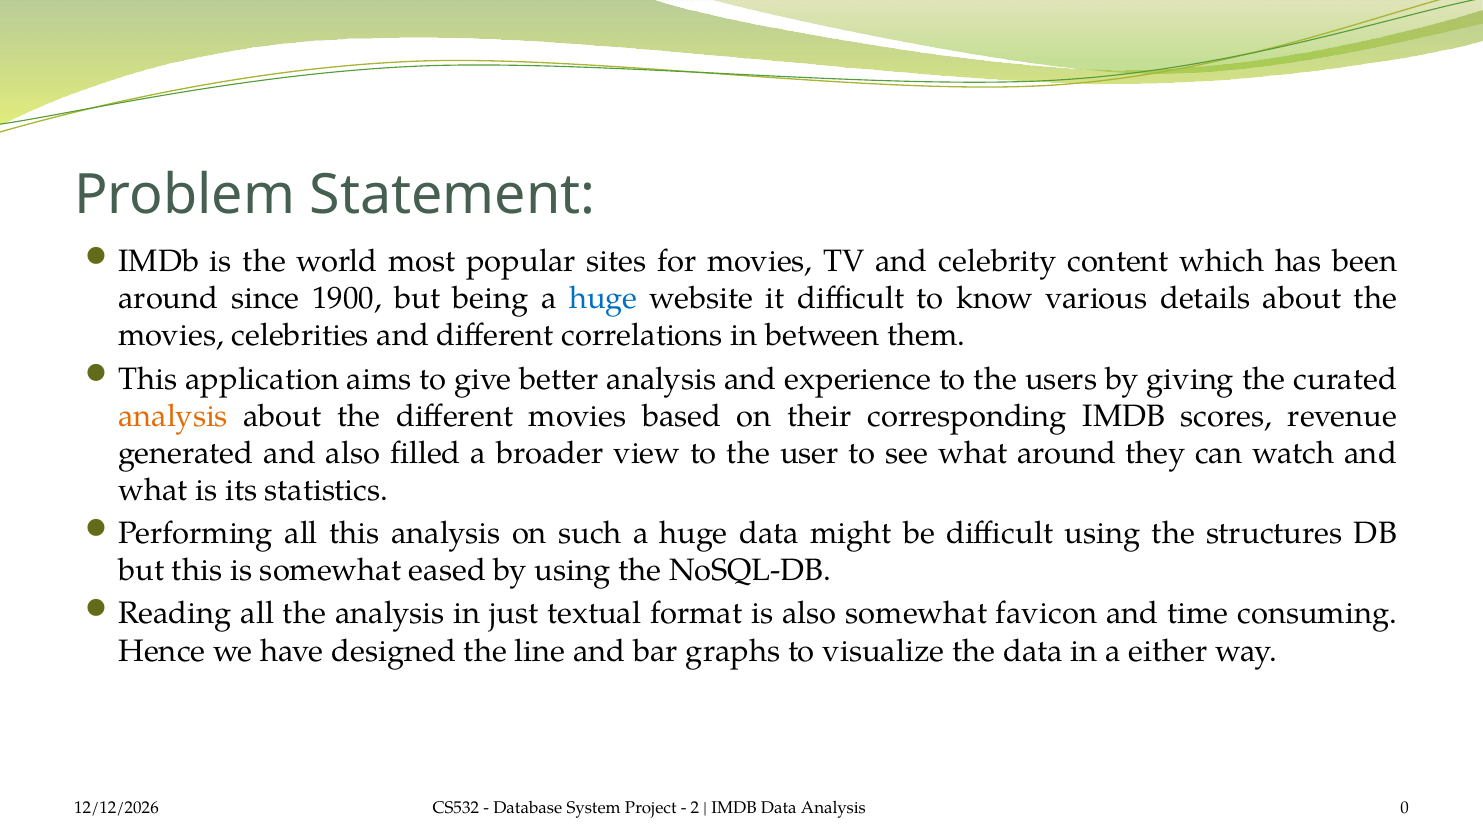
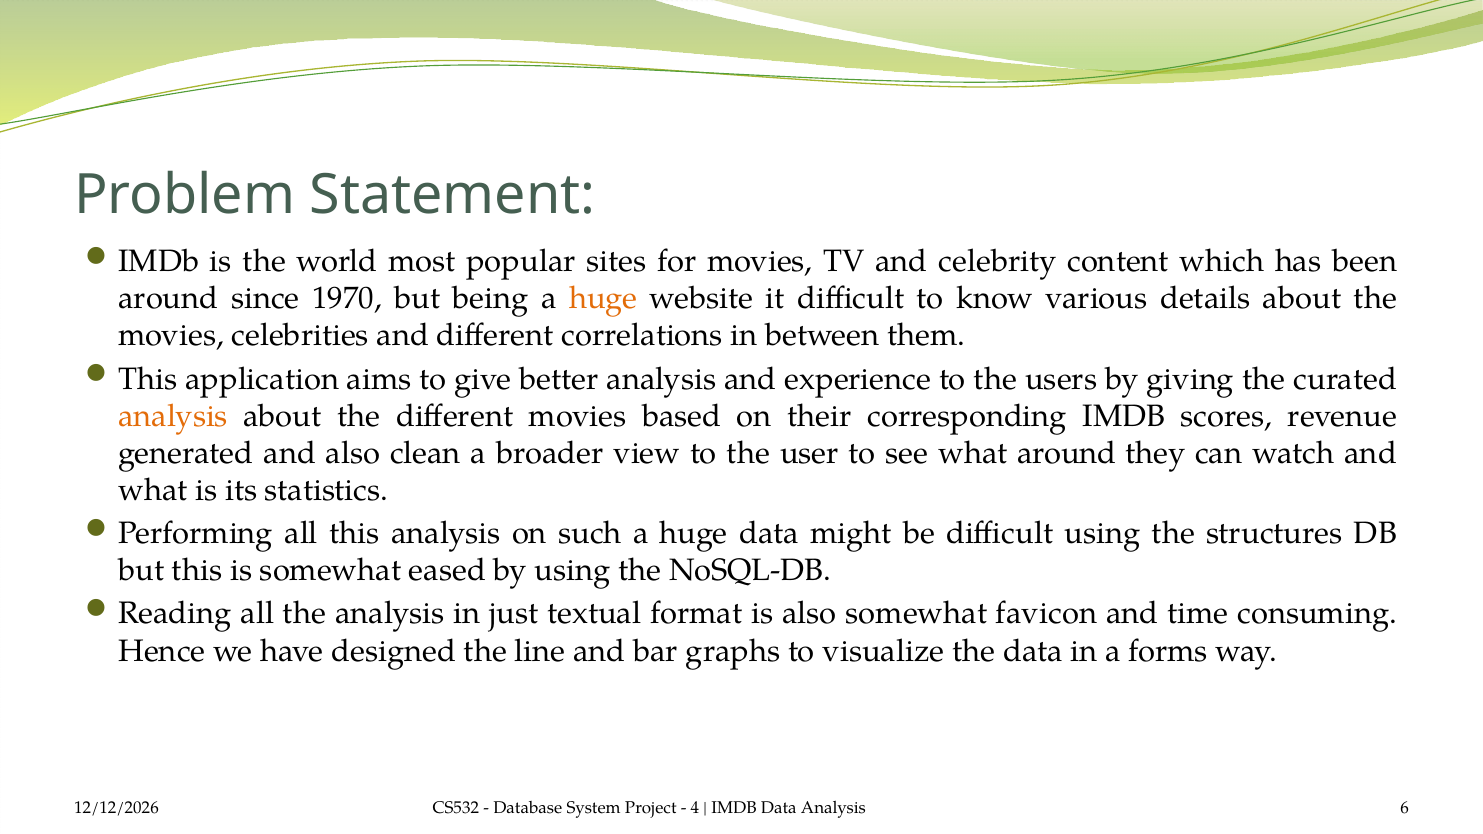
1900: 1900 -> 1970 (347, 299)
huge colour: blue -> orange (603, 299)
filled: filled -> clean (426, 453)
either: either -> forms (1168, 651)
2: 2 -> 4 (695, 809)
0: 0 -> 6 (1405, 809)
